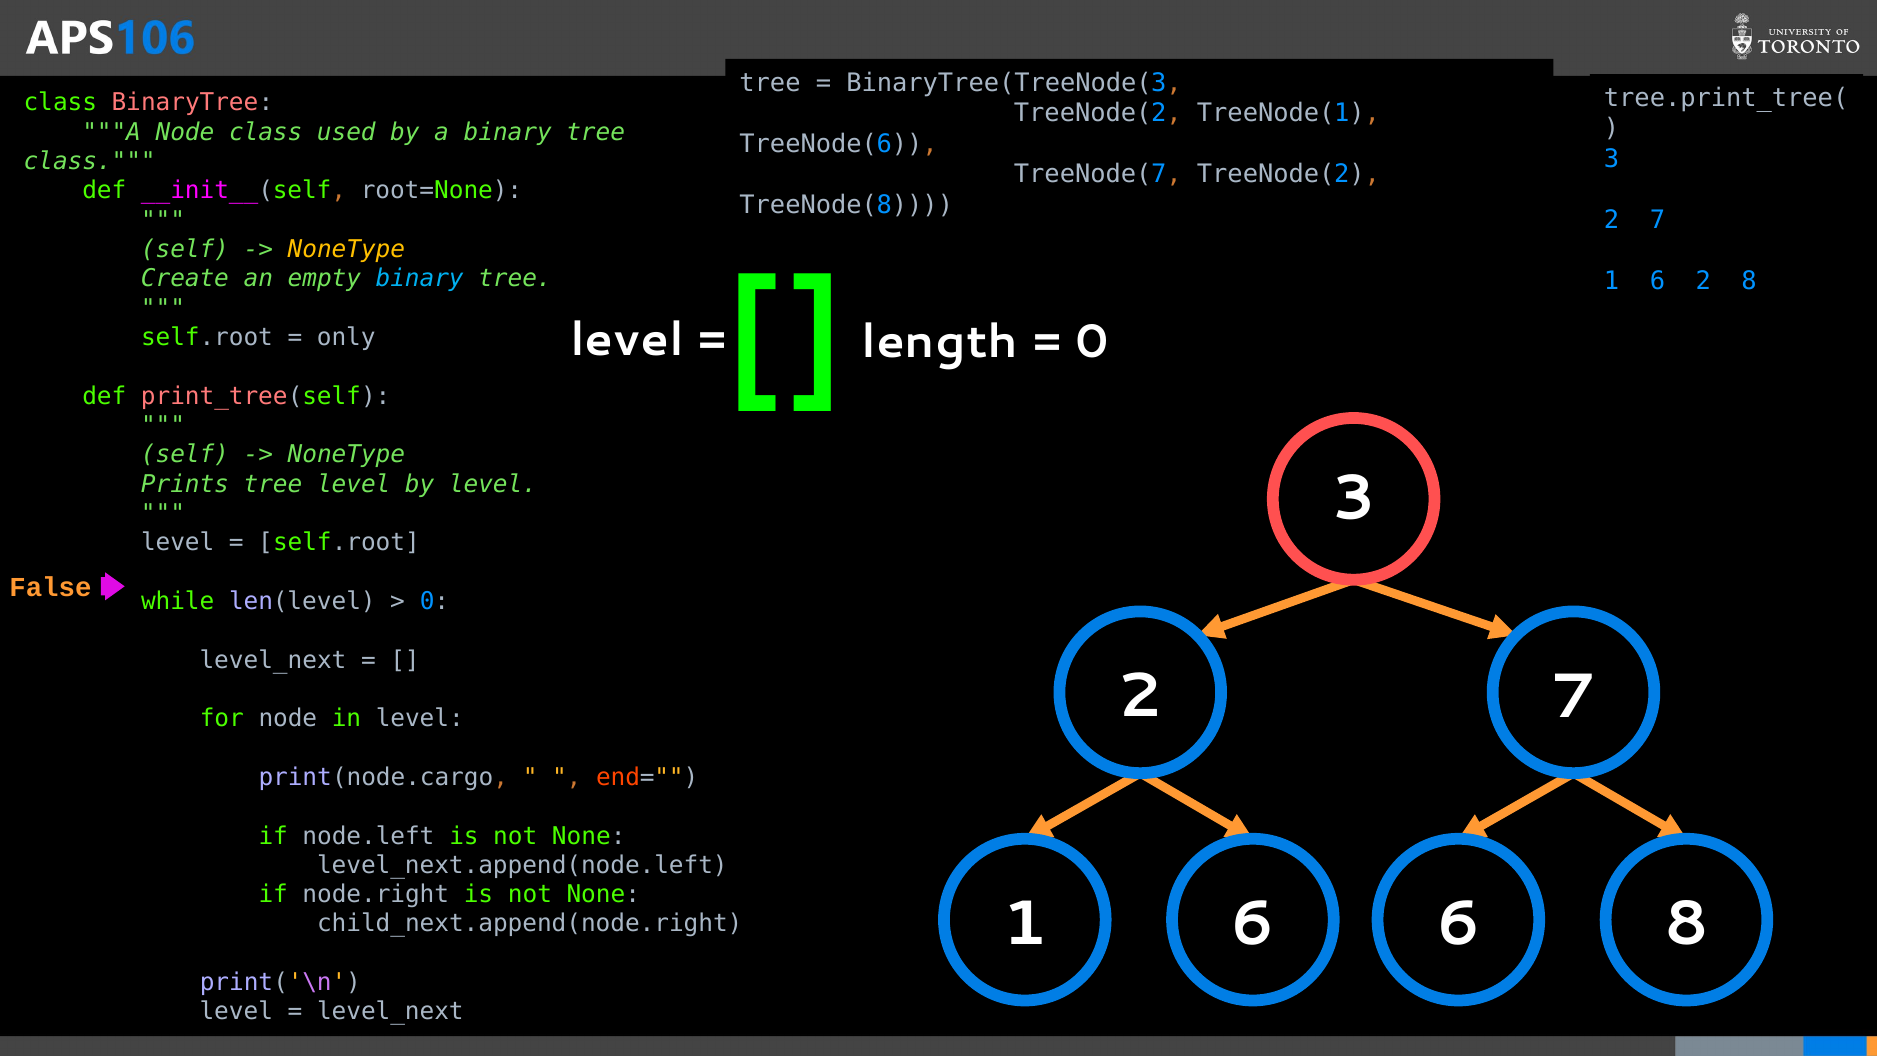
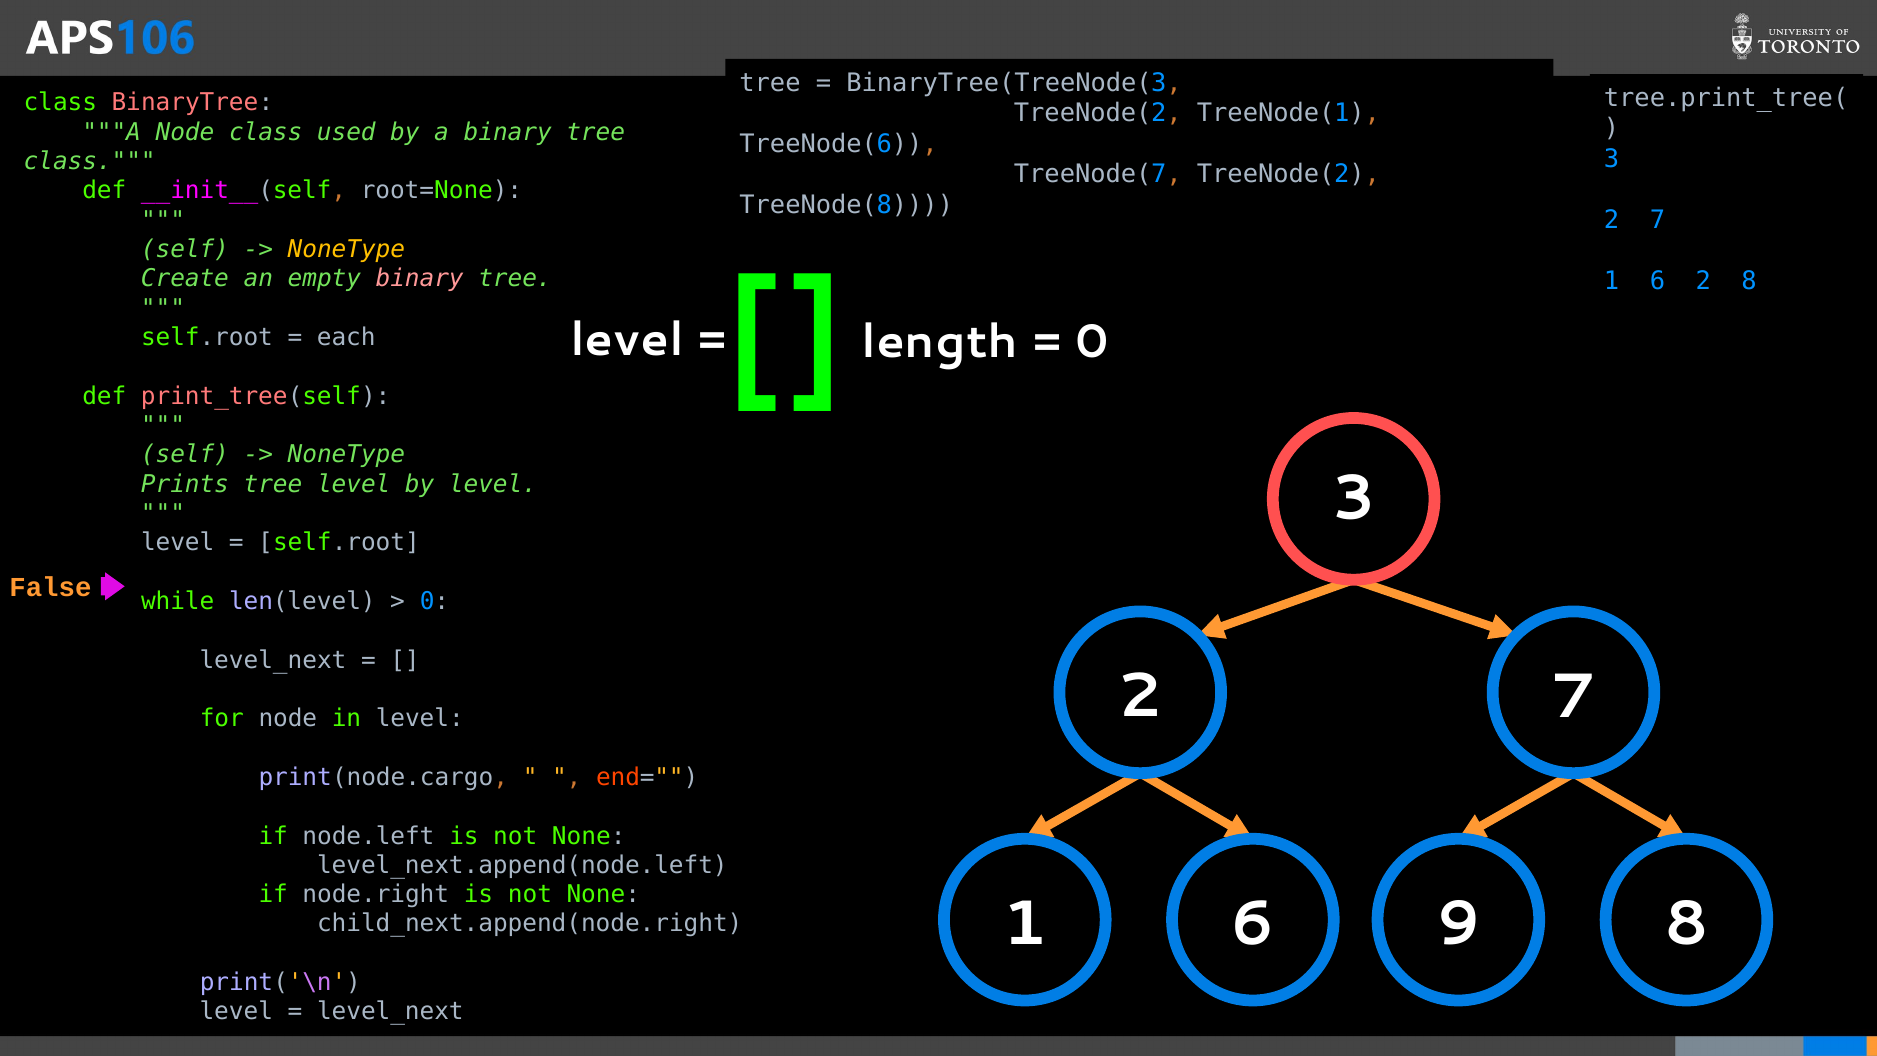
binary colour: light blue -> pink (420, 279)
only: only -> each (346, 337)
6 6: 6 -> 9 (1459, 923)
